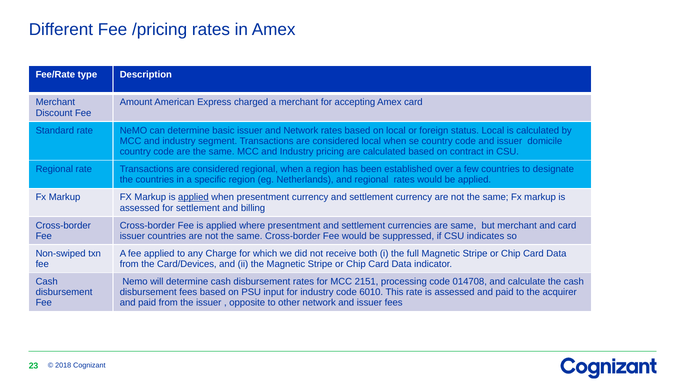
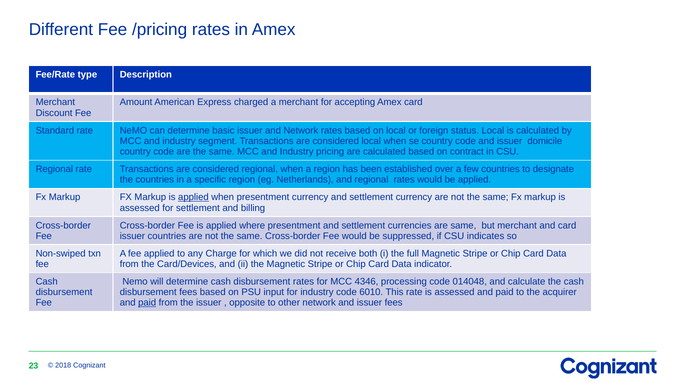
2151: 2151 -> 4346 (366, 282)
014708: 014708 -> 014048 (470, 282)
paid underline: none -> present (147, 303)
